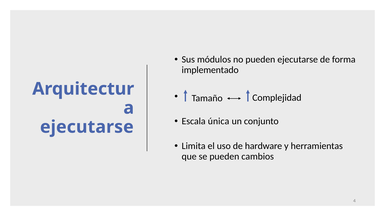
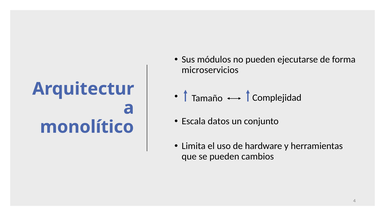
implementado: implementado -> microservicios (210, 70)
única: única -> datos (219, 122)
ejecutarse: ejecutarse -> monolítico (87, 127)
